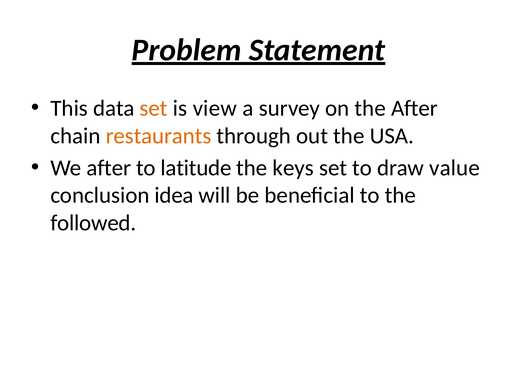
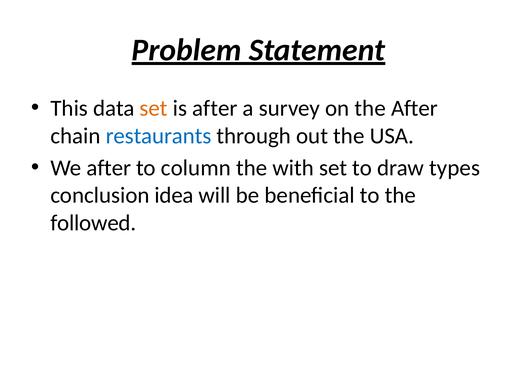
is view: view -> after (215, 108)
restaurants colour: orange -> blue (159, 136)
latitude: latitude -> column (196, 168)
keys: keys -> with (293, 168)
value: value -> types (455, 168)
